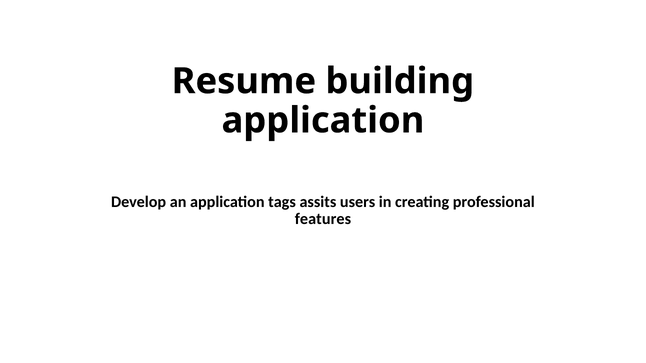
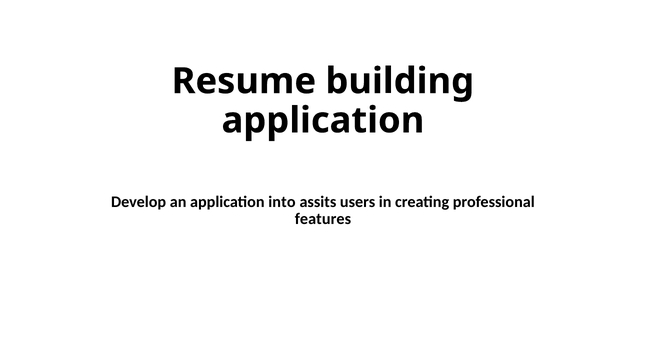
tags: tags -> into (282, 202)
